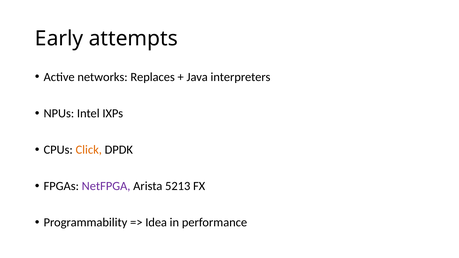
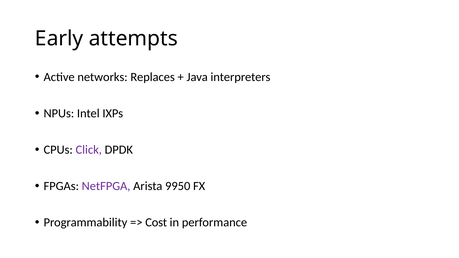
Click colour: orange -> purple (89, 150)
5213: 5213 -> 9950 (178, 186)
Idea: Idea -> Cost (156, 223)
